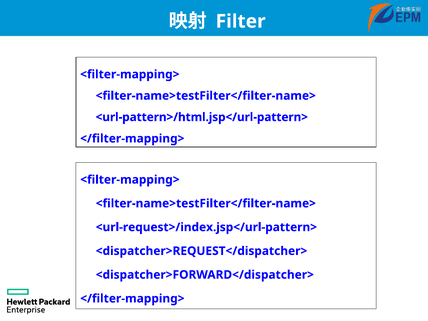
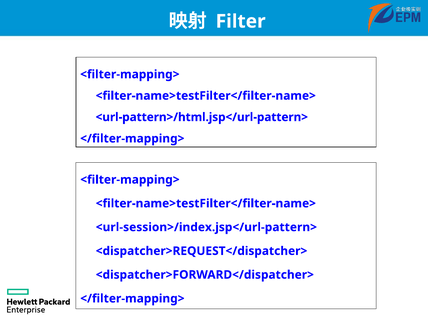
<url-request>/index.jsp</url-pattern>: <url-request>/index.jsp</url-pattern> -> <url-session>/index.jsp</url-pattern> (206, 227)
